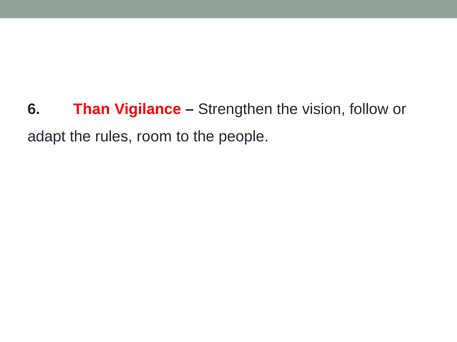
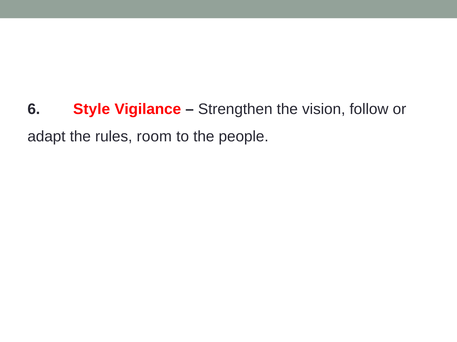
Than: Than -> Style (92, 109)
